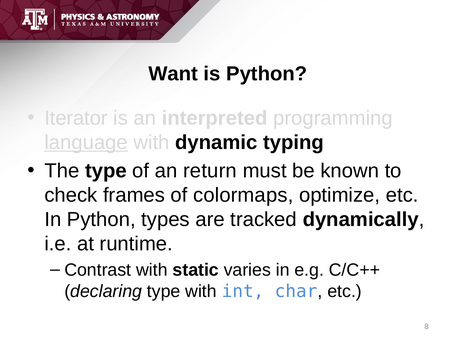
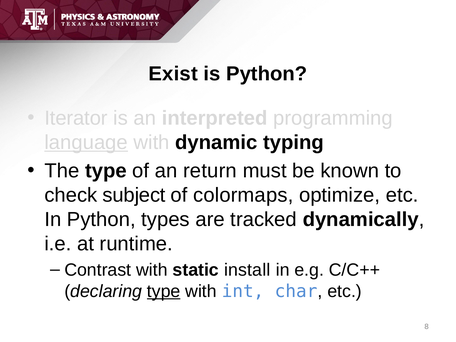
Want: Want -> Exist (173, 74)
frames: frames -> subject (134, 195)
varies: varies -> install (247, 270)
type underline: none -> present (164, 291)
